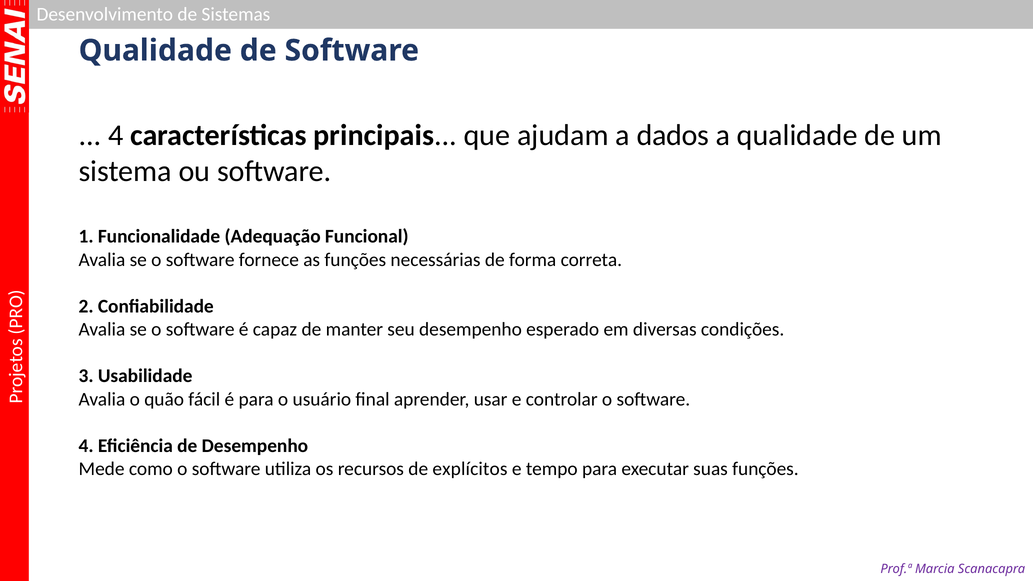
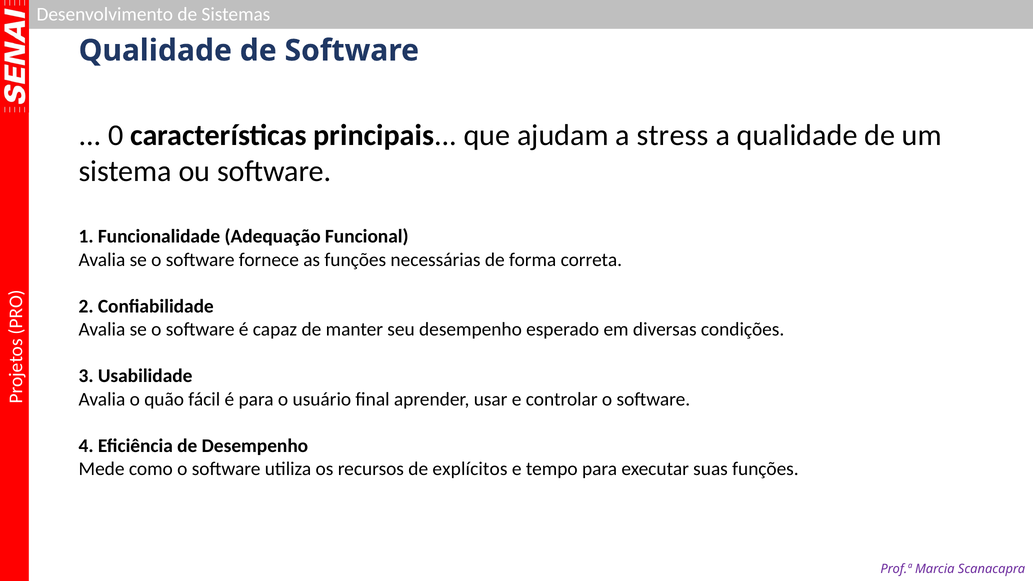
4: 4 -> 0 (116, 135)
dados: dados -> stress (673, 135)
